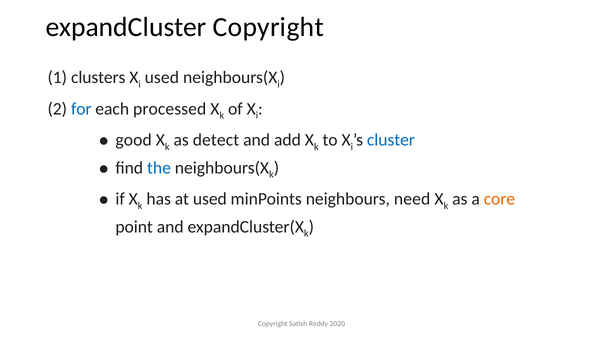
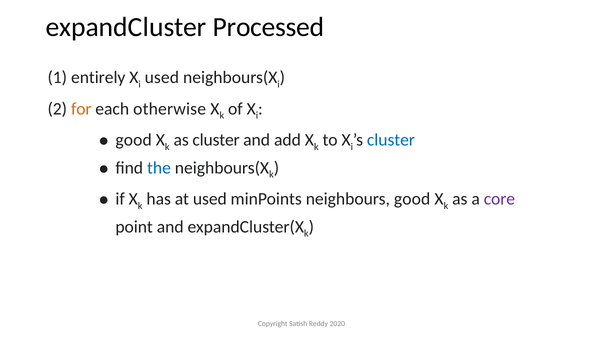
expandCluster Copyright: Copyright -> Processed (269, 27)
clusters: clusters -> entirely (98, 77)
for colour: blue -> orange (81, 109)
processed: processed -> otherwise (170, 109)
as detect: detect -> cluster (216, 140)
neighbours need: need -> good (412, 199)
core colour: orange -> purple (499, 199)
